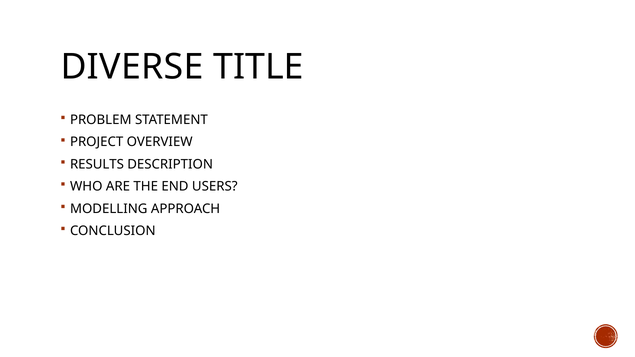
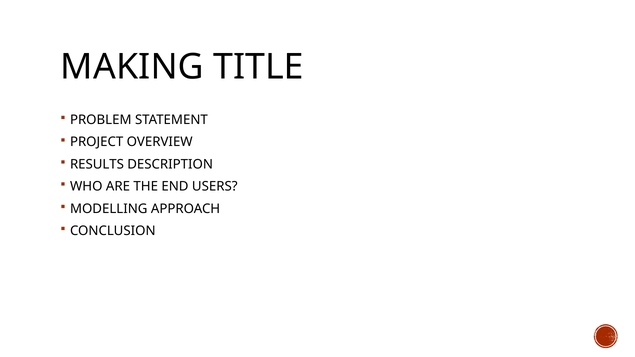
DIVERSE: DIVERSE -> MAKING (132, 67)
